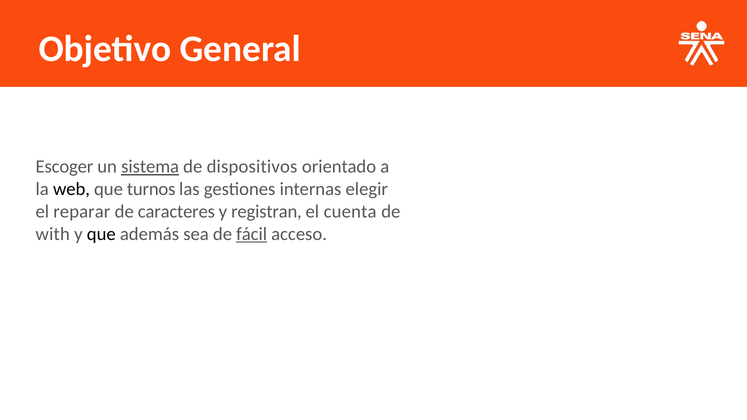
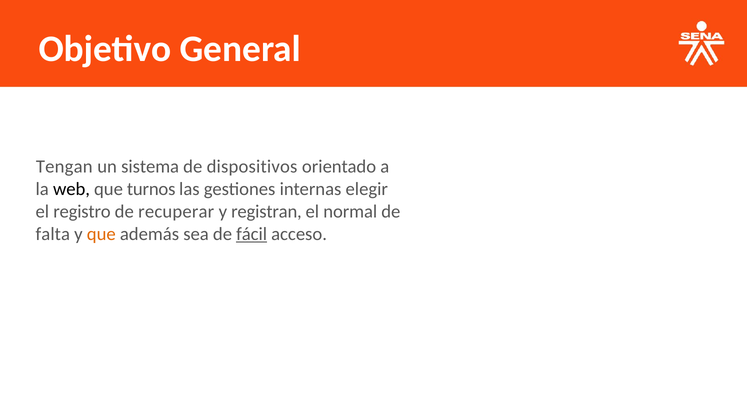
Escoger: Escoger -> Tengan (64, 167)
sistema underline: present -> none (150, 167)
reparar: reparar -> registro (82, 212)
caracteres: caracteres -> recuperar (176, 212)
cuenta: cuenta -> normal (350, 212)
with: with -> falta (53, 234)
que colour: black -> orange (101, 234)
